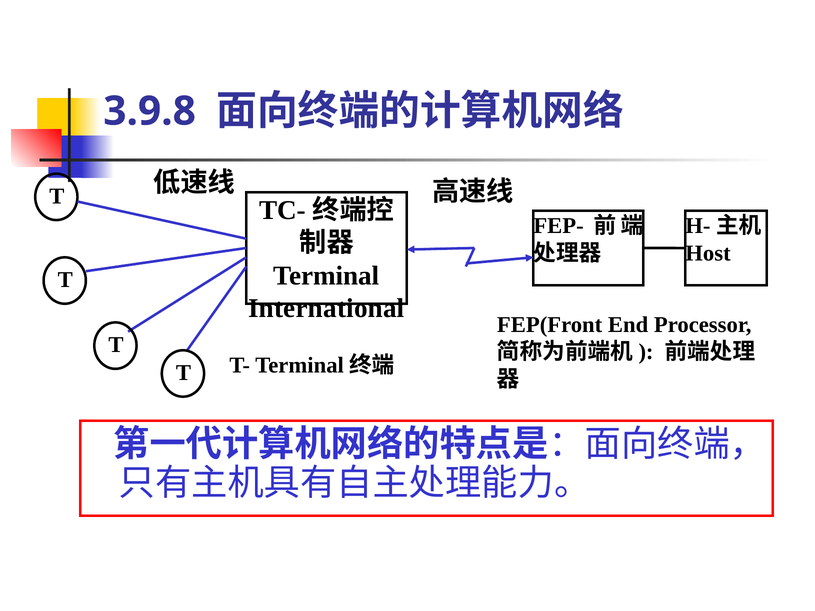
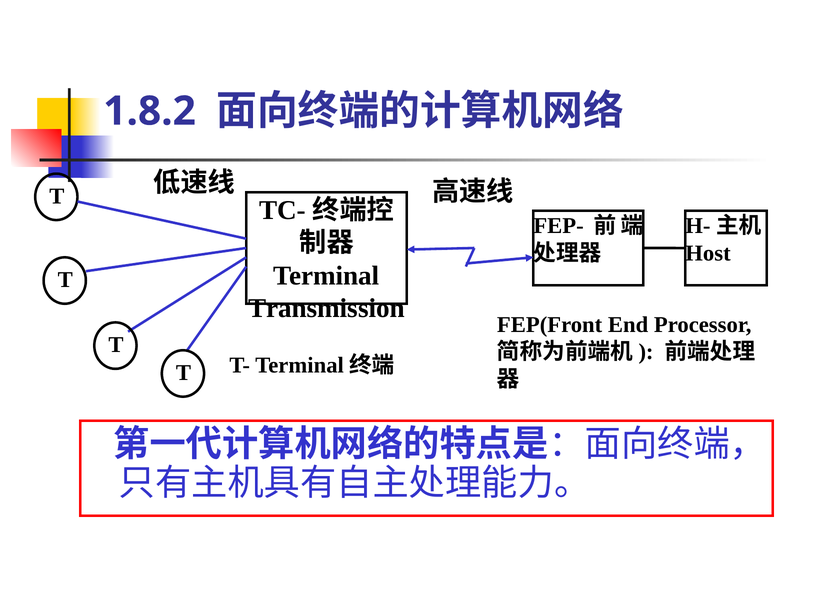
3.9.8: 3.9.8 -> 1.8.2 (150, 111)
International: International -> Transmission (326, 308)
